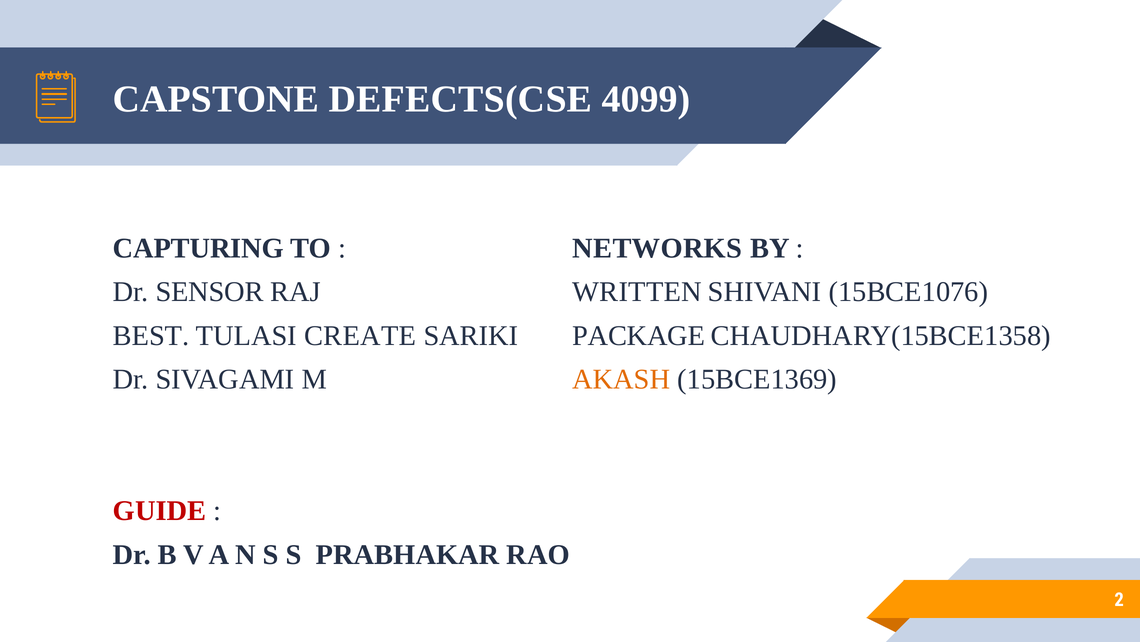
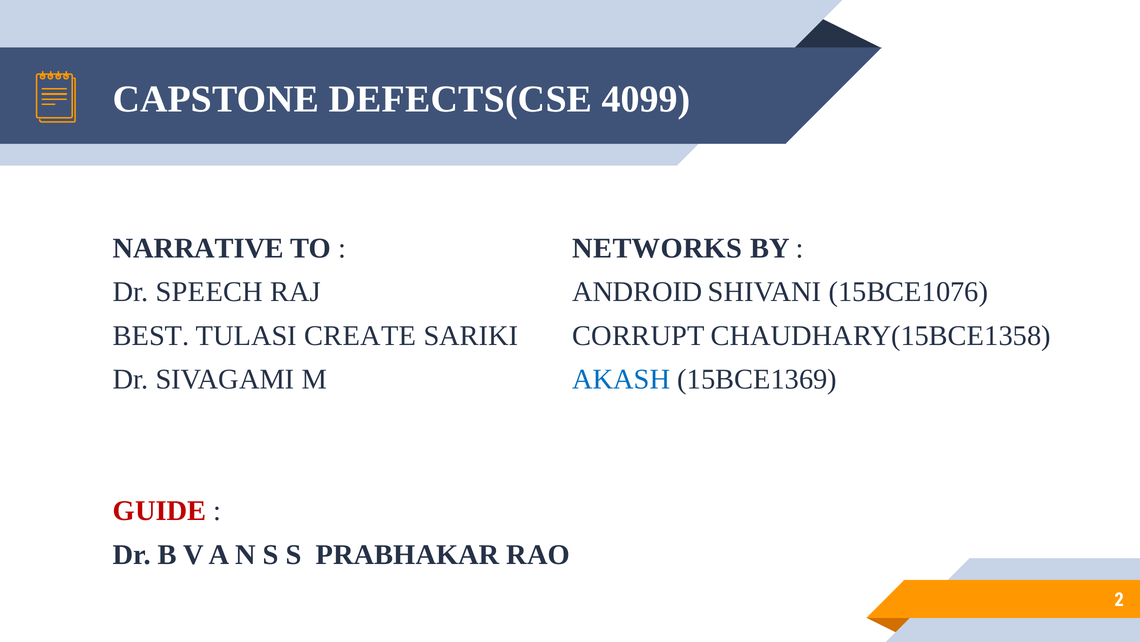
CAPTURING: CAPTURING -> NARRATIVE (198, 248)
SENSOR: SENSOR -> SPEECH (209, 292)
WRITTEN: WRITTEN -> ANDROID (637, 292)
PACKAGE: PACKAGE -> CORRUPT (638, 335)
AKASH colour: orange -> blue (621, 379)
